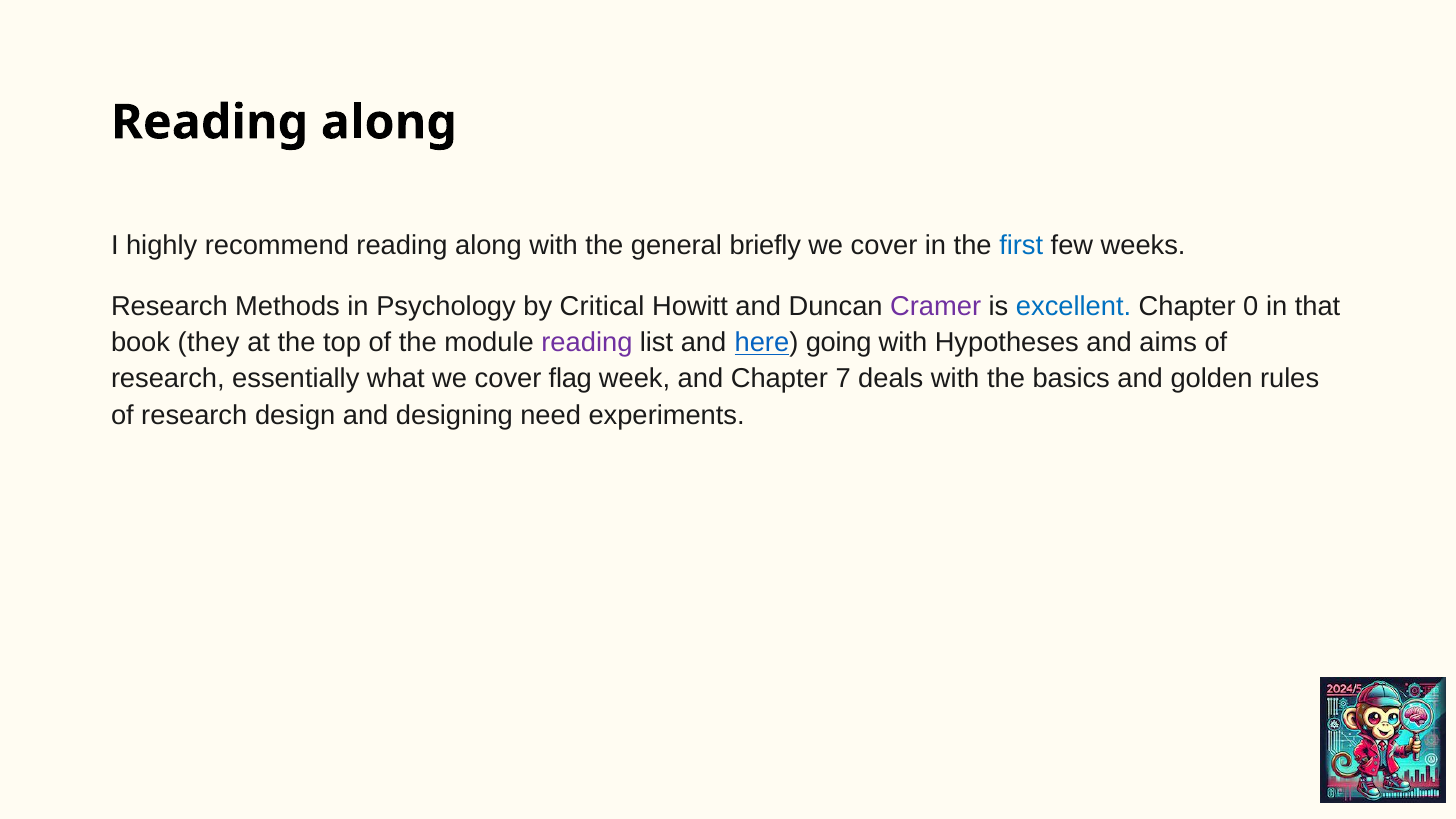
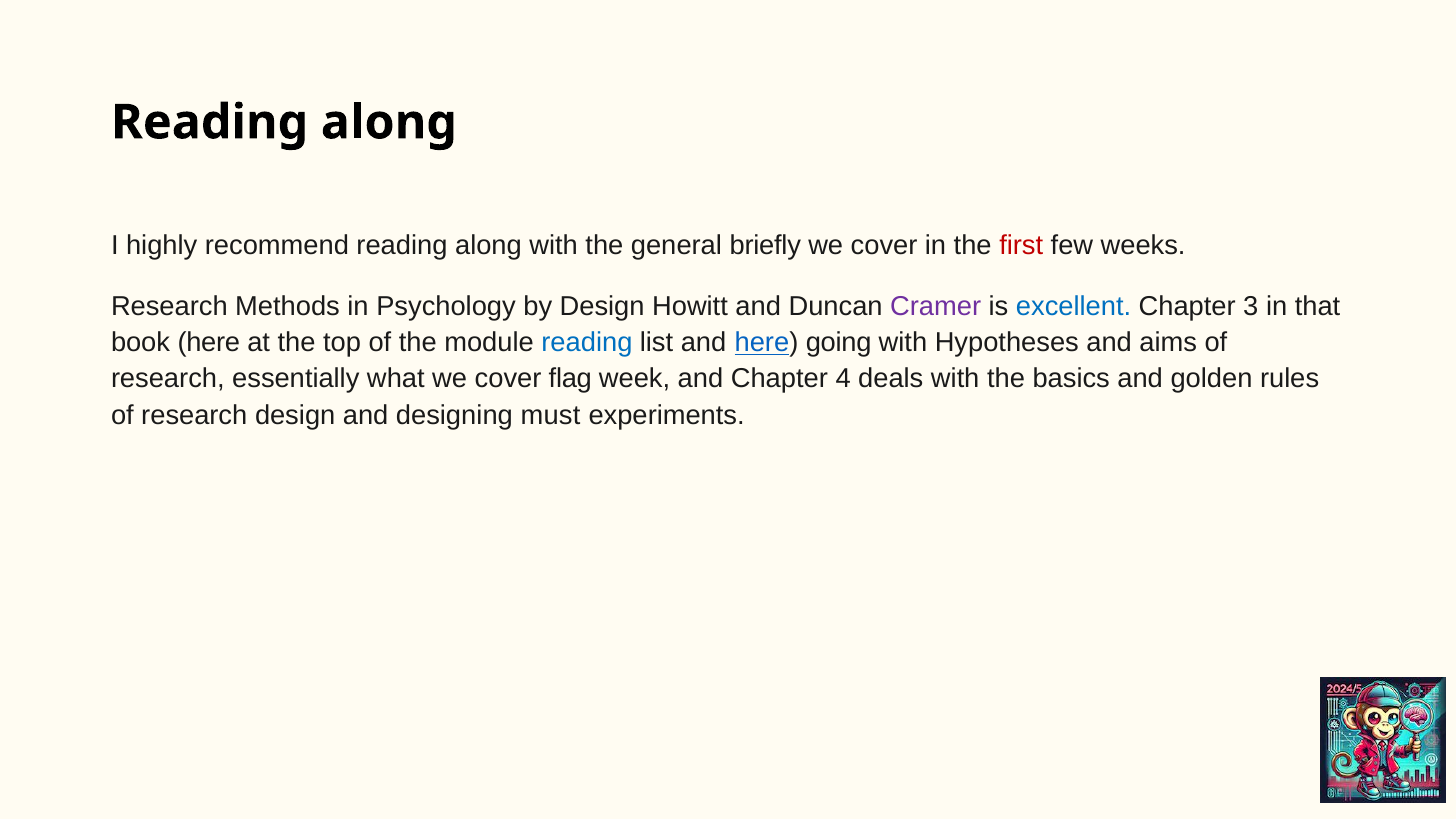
first colour: blue -> red (1021, 245)
by Critical: Critical -> Design (602, 306)
0: 0 -> 3 (1251, 306)
book they: they -> here (209, 342)
reading colour: purple -> blue (587, 342)
7: 7 -> 4 (843, 379)
need: need -> must (551, 415)
